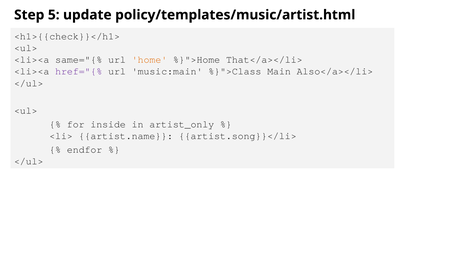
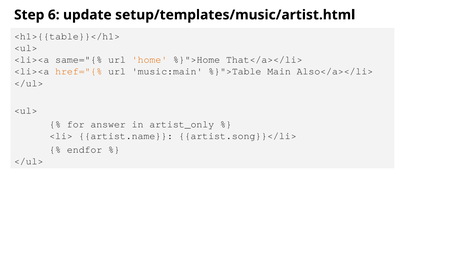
5: 5 -> 6 (54, 15)
policy/templates/music/artist.html: policy/templates/music/artist.html -> setup/templates/music/artist.html (235, 15)
<h1>{{check}}</h1>: <h1>{{check}}</h1> -> <h1>{{table}}</h1> (67, 36)
href="{% colour: purple -> orange (79, 71)
%}">Class: %}">Class -> %}">Table (235, 71)
inside: inside -> answer (108, 124)
